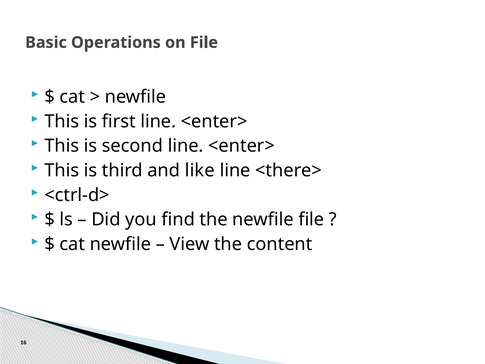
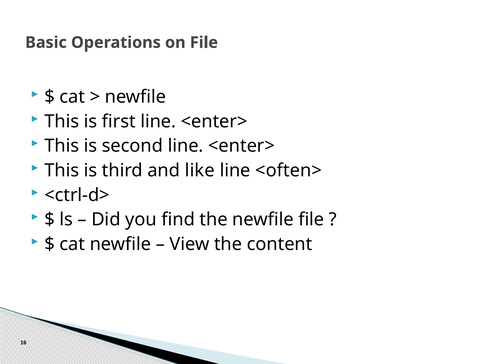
<there>: <there> -> <often> (289, 170)
